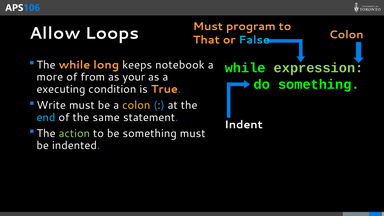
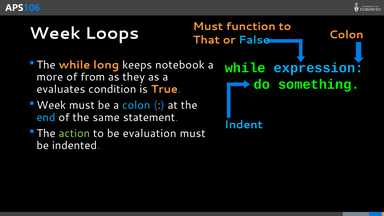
program: program -> function (251, 26)
Allow: Allow -> Week (55, 33)
expression colour: light green -> light blue (319, 68)
your: your -> they (134, 77)
executing: executing -> evaluates (61, 89)
Write: Write -> Week (51, 105)
colon colour: yellow -> light blue (136, 105)
Indent colour: white -> light blue (244, 125)
be something: something -> evaluation (150, 133)
